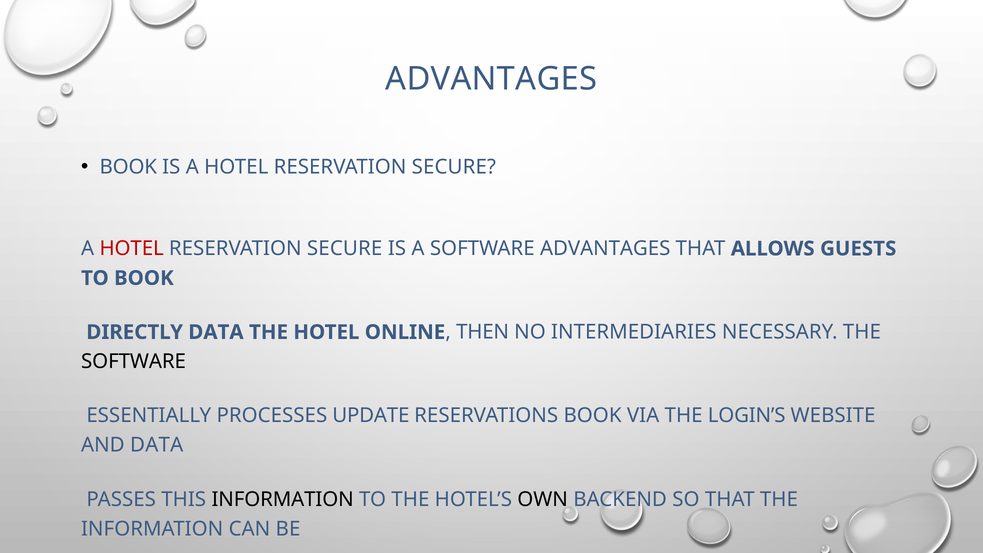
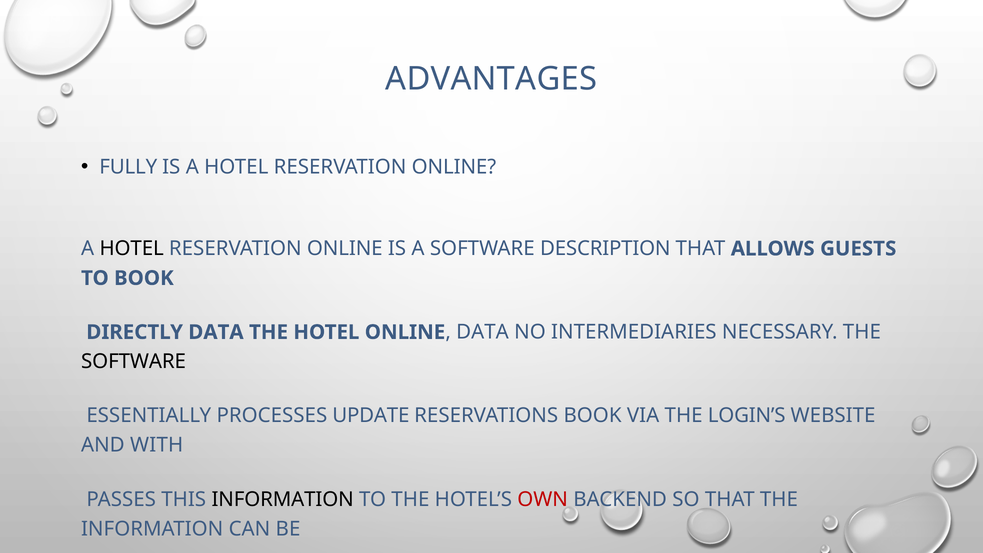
BOOK: BOOK -> FULLY (128, 167)
SECURE: SECURE -> ONLINE (454, 167)
HOTEL colour: red -> black (132, 249)
SECURE: SECURE -> ONLINE (345, 249)
SOFTWARE ADVANTAGES: ADVANTAGES -> DESCRIPTION (605, 249)
THEN: THEN -> DATA (483, 332)
AND DATA: DATA -> WITH (157, 445)
OWN colour: black -> red (543, 499)
